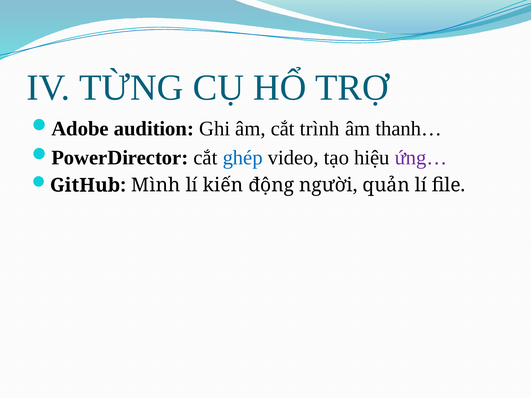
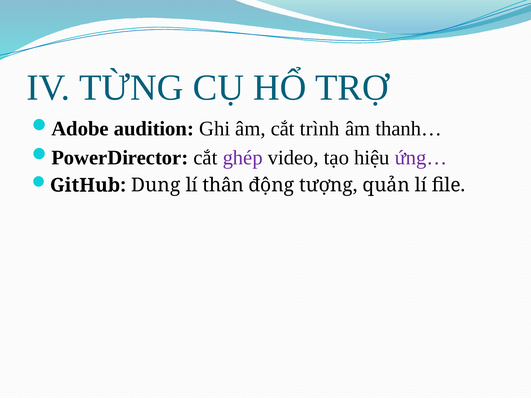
ghép colour: blue -> purple (243, 158)
Mình: Mình -> Dung (156, 185)
kiến: kiến -> thân (223, 185)
người: người -> tượng (328, 185)
